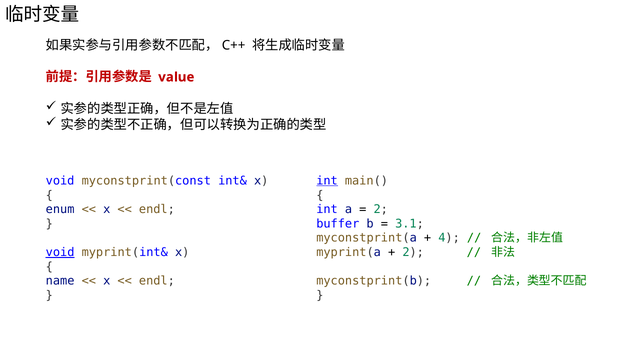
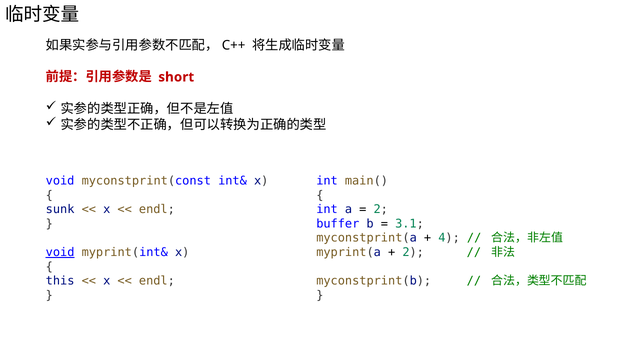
value: value -> short (176, 77)
int underline: present -> none (327, 181)
enum: enum -> sunk (60, 210)
name: name -> this (60, 281)
